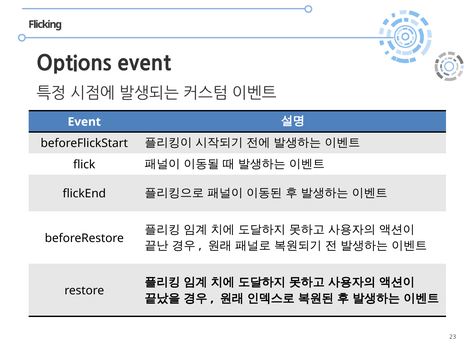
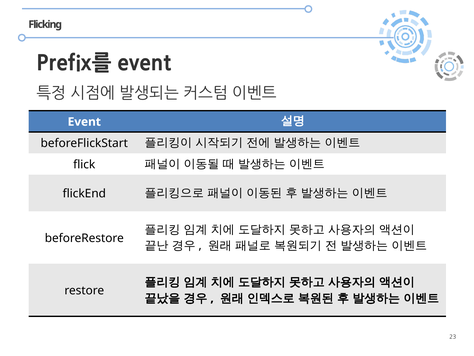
Options: Options -> Prefix를 (74, 64)
